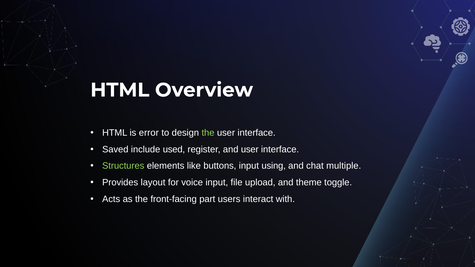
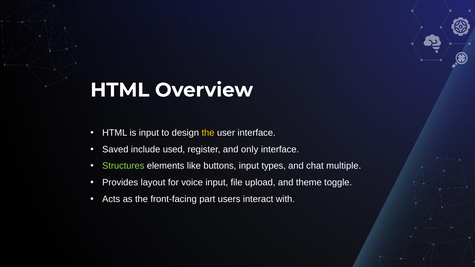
is error: error -> input (149, 133)
the colour: light green -> yellow (208, 133)
and user: user -> only (250, 149)
using: using -> types (274, 166)
